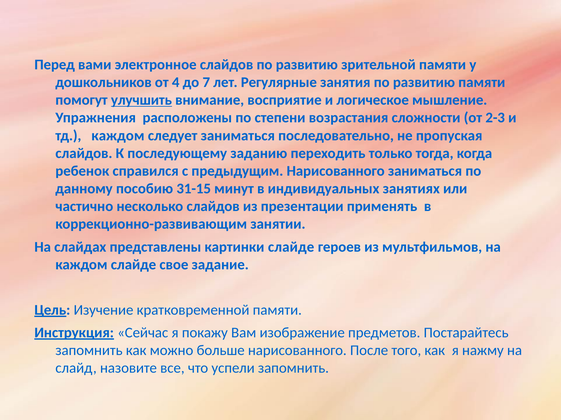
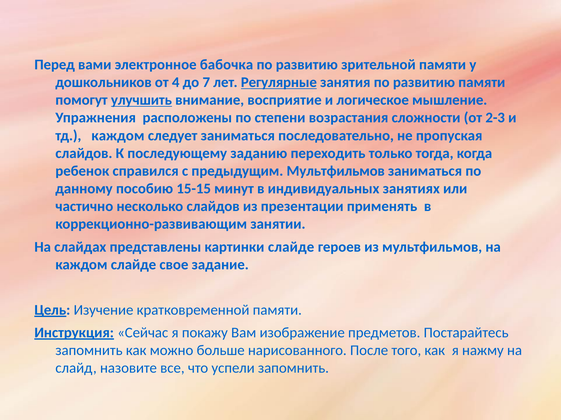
электронное слайдов: слайдов -> бабочка (227, 65)
Регулярные underline: none -> present (279, 82)
предыдущим Нарисованного: Нарисованного -> Мультфильмов (336, 171)
31-15: 31-15 -> 15-15 (194, 189)
